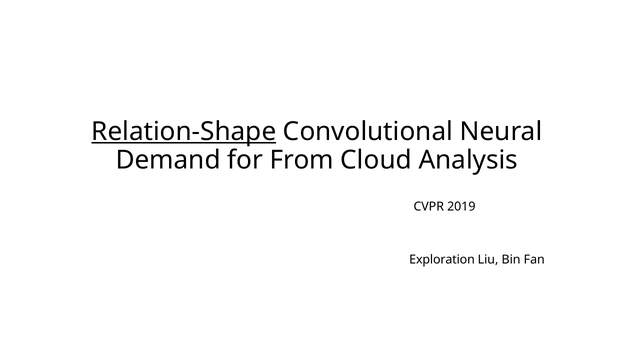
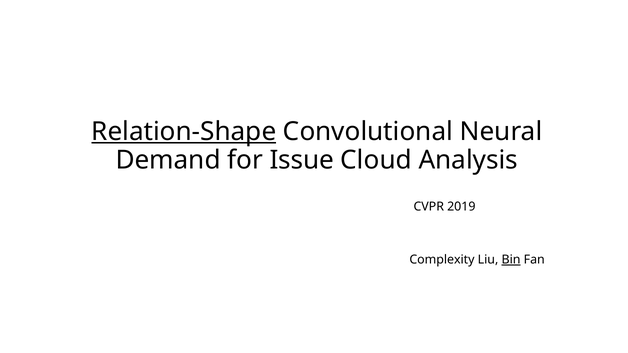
From: From -> Issue (302, 160)
Exploration: Exploration -> Complexity (442, 260)
Bin underline: none -> present (511, 260)
